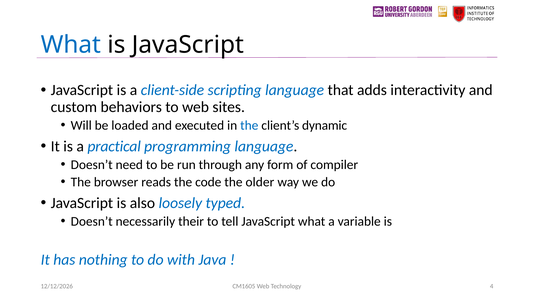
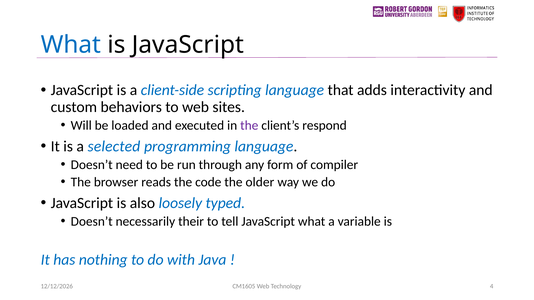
the colour: blue -> purple (249, 125)
dynamic: dynamic -> respond (324, 125)
practical: practical -> selected (114, 147)
